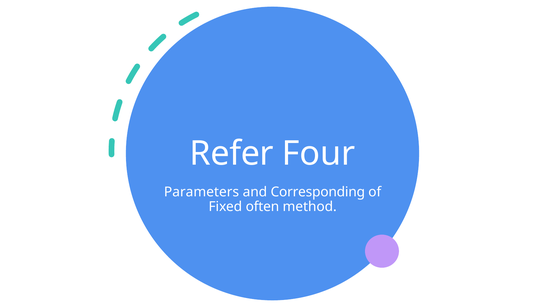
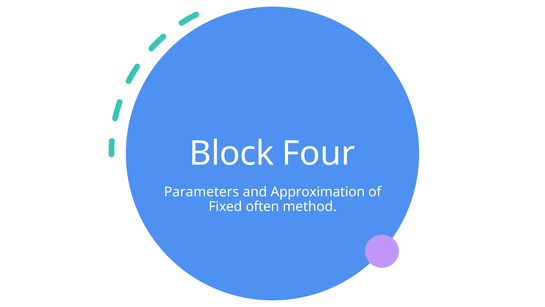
Refer: Refer -> Block (232, 153)
Corresponding: Corresponding -> Approximation (318, 192)
